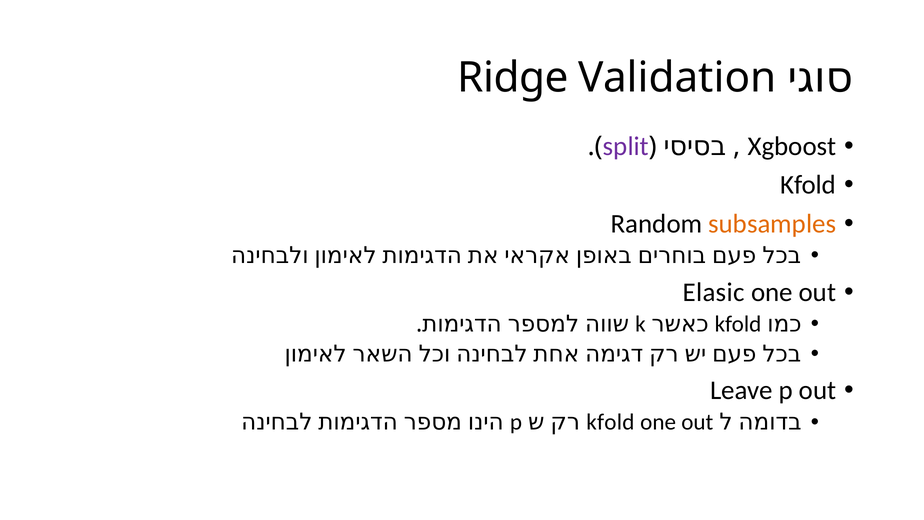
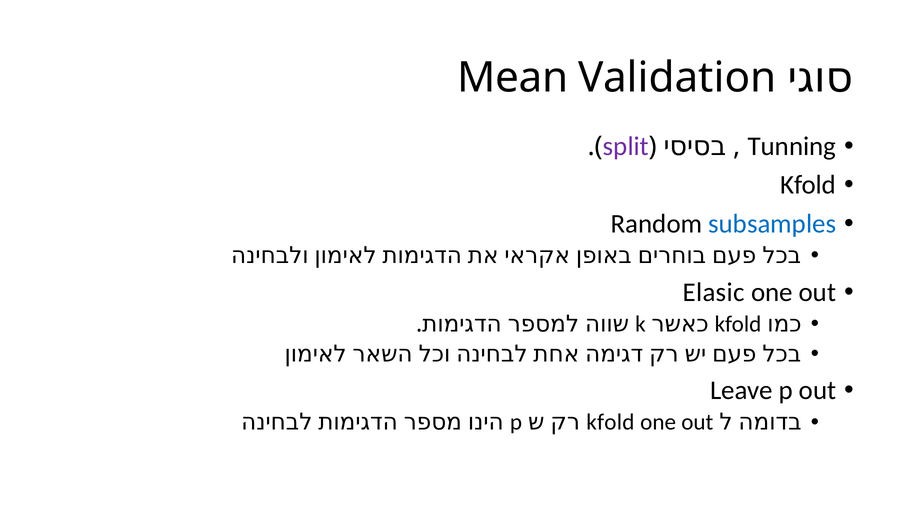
Ridge: Ridge -> Mean (513, 78)
Xgboost: Xgboost -> Tunning (792, 146)
subsamples colour: orange -> blue (772, 224)
